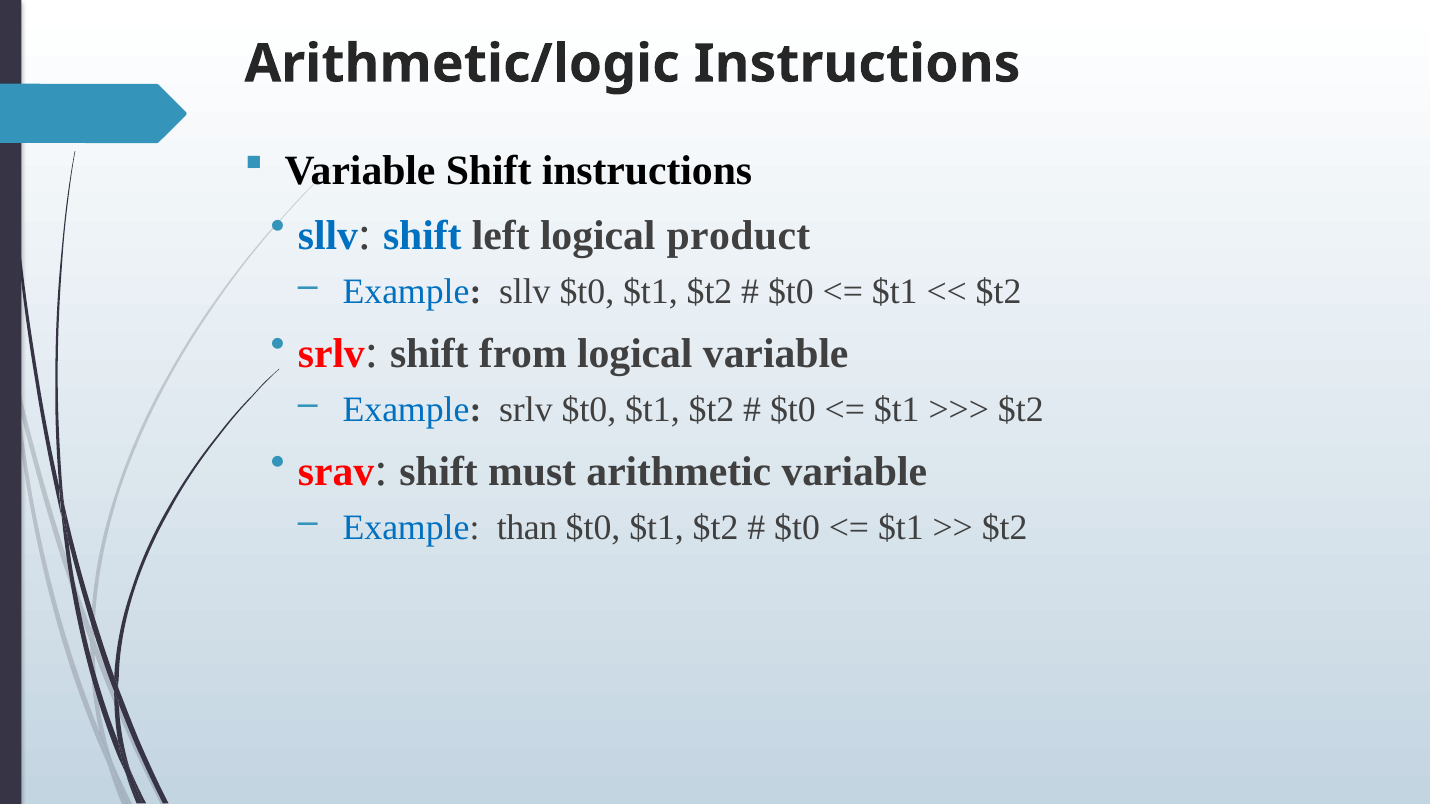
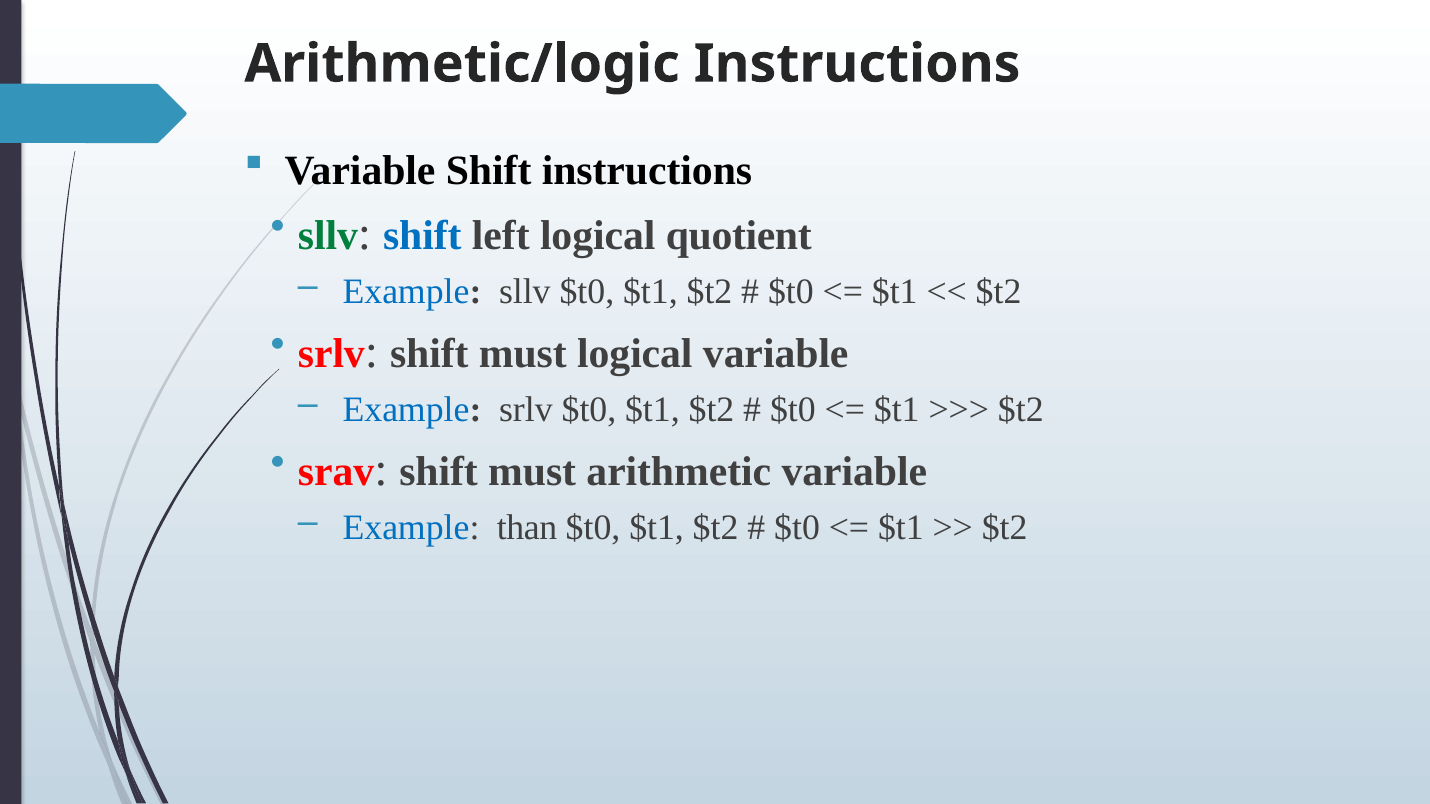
sllv colour: blue -> green (328, 236)
product: product -> quotient (739, 236)
from: from -> must (523, 354)
